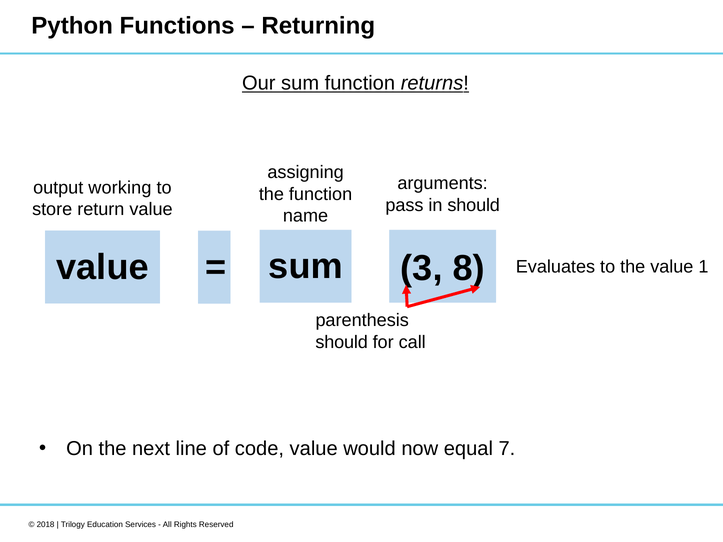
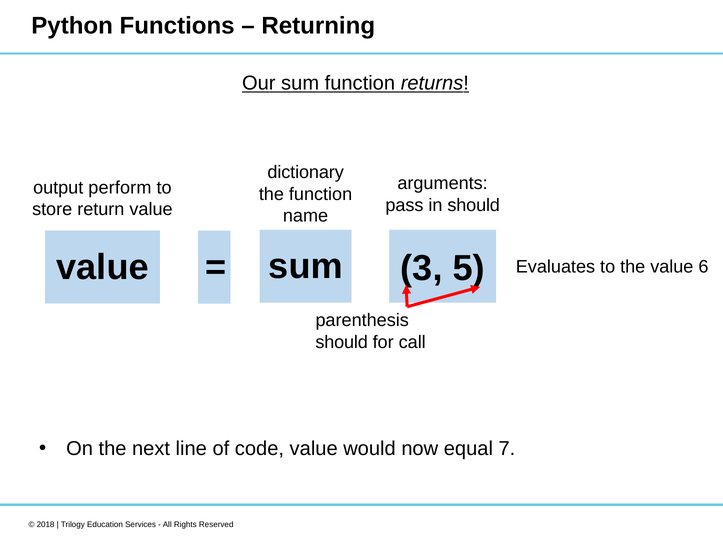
assigning: assigning -> dictionary (306, 173)
working: working -> perform (120, 188)
8: 8 -> 5 (469, 269)
1: 1 -> 6 (703, 267)
